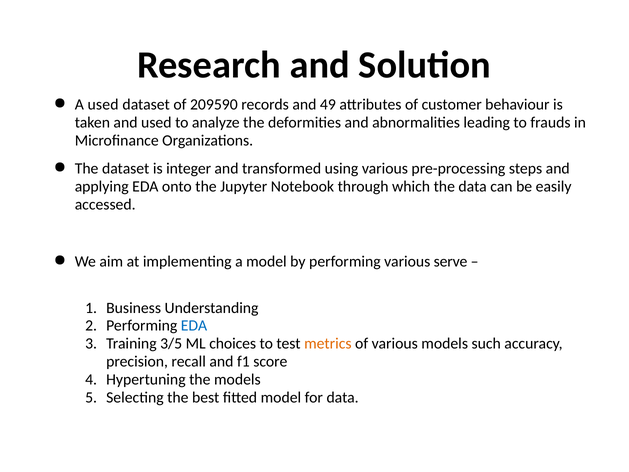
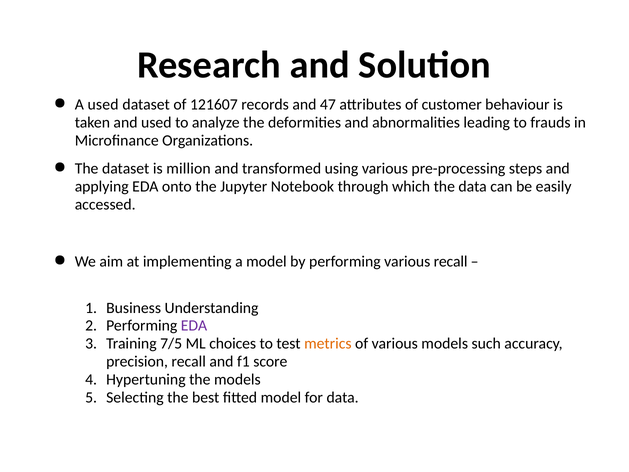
209590: 209590 -> 121607 (214, 104)
49: 49 -> 47 (328, 104)
integer: integer -> million (189, 169)
various serve: serve -> recall (451, 261)
EDA colour: blue -> purple (194, 326)
3/5: 3/5 -> 7/5 (171, 344)
